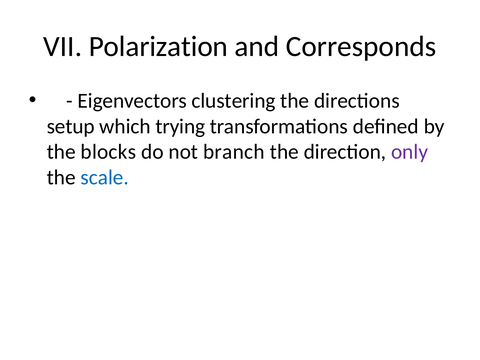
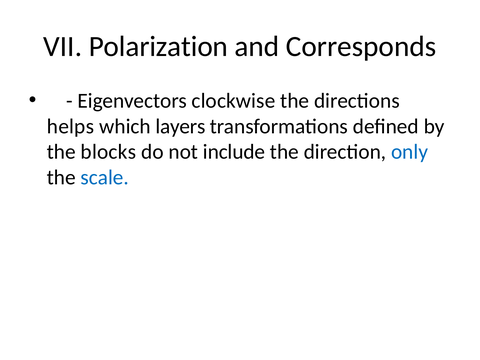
clustering: clustering -> clockwise (233, 101)
setup: setup -> helps (71, 126)
trying: trying -> layers (180, 126)
branch: branch -> include (234, 152)
only colour: purple -> blue (410, 152)
